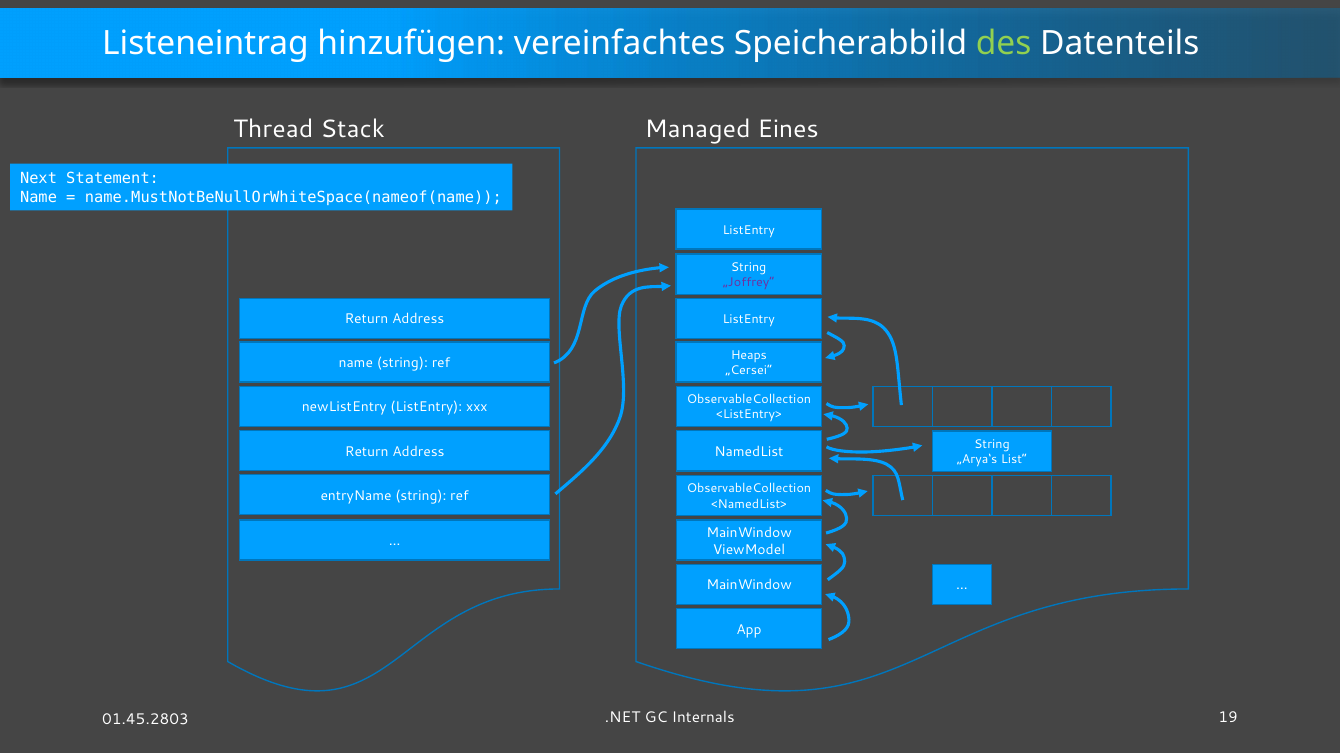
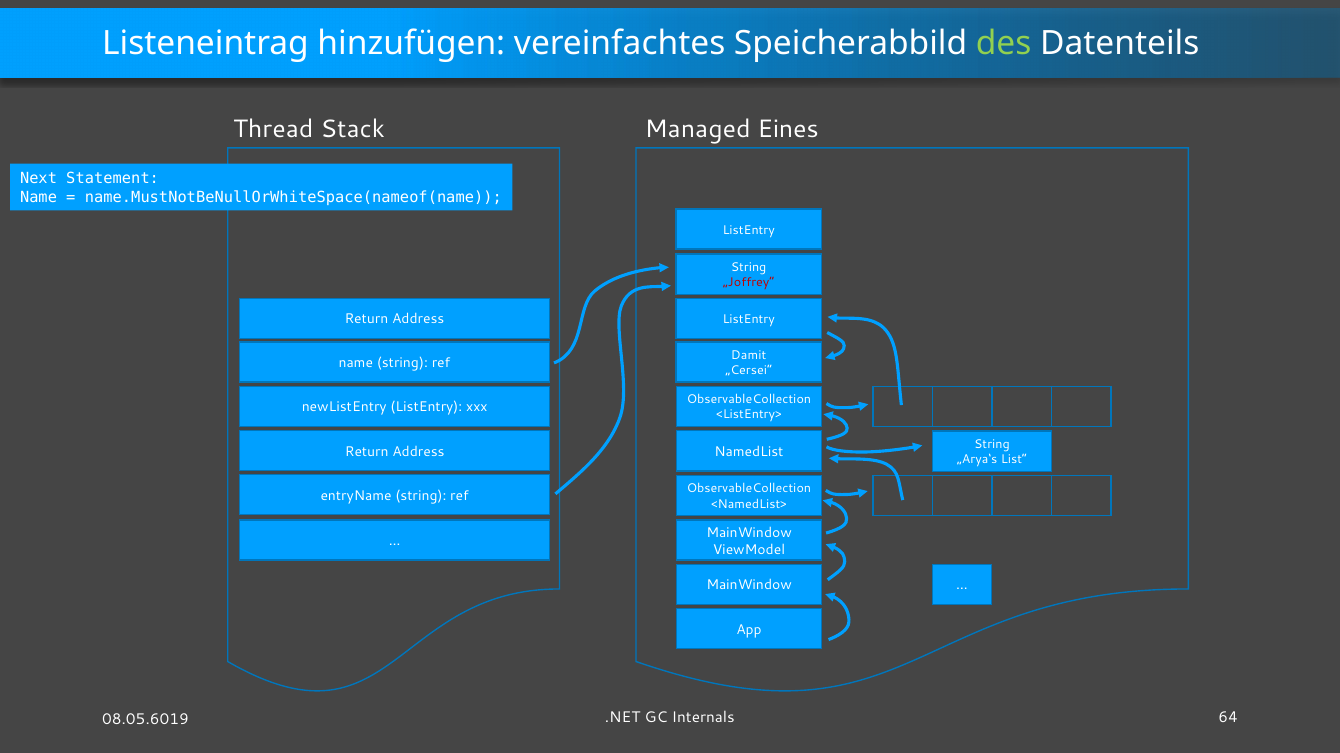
„Joffrey“ colour: purple -> red (749, 283)
Heaps: Heaps -> Damit (749, 356)
19: 19 -> 64 (1228, 718)
01.45.2803: 01.45.2803 -> 08.05.6019 (145, 720)
